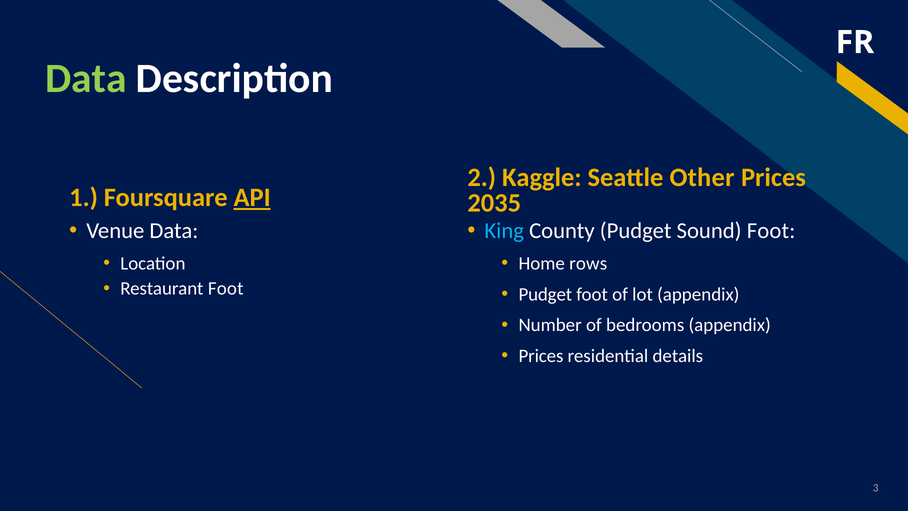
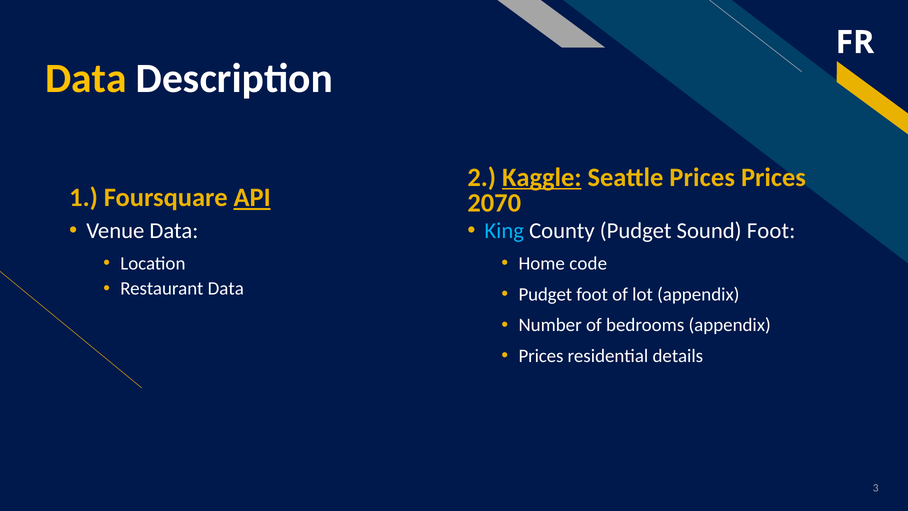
Data colour: light green -> yellow (86, 78)
Kaggle underline: none -> present (542, 177)
Seattle Other: Other -> Prices (702, 177)
2035: 2035 -> 2070 (494, 203)
rows: rows -> code (588, 263)
Restaurant Foot: Foot -> Data (226, 288)
